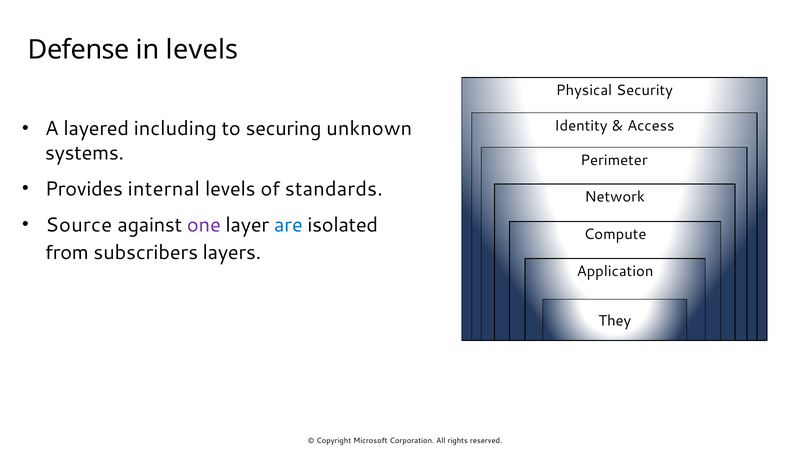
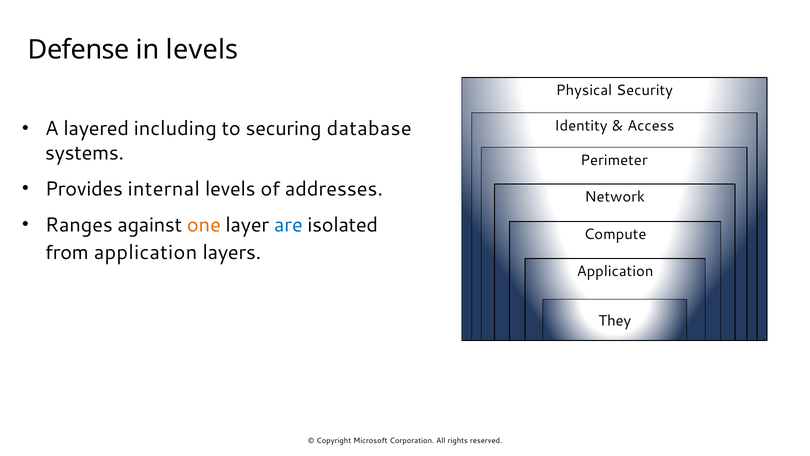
unknown: unknown -> database (369, 129)
standards: standards -> addresses (334, 189)
Source: Source -> Ranges (79, 225)
one colour: purple -> orange (204, 225)
from subscribers: subscribers -> application (146, 252)
